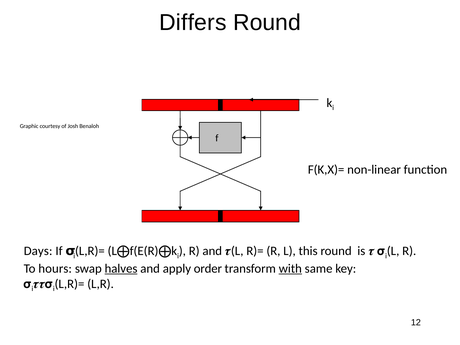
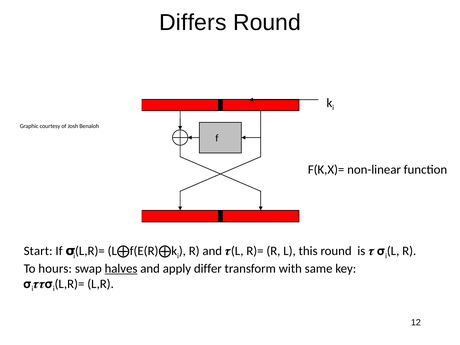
Days: Days -> Start (38, 251)
order: order -> differ (208, 269)
with underline: present -> none (290, 269)
